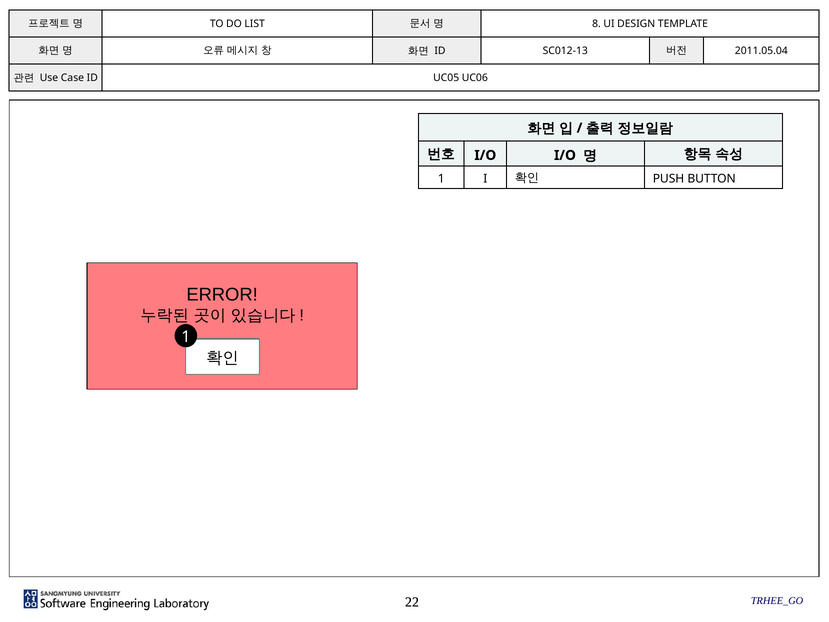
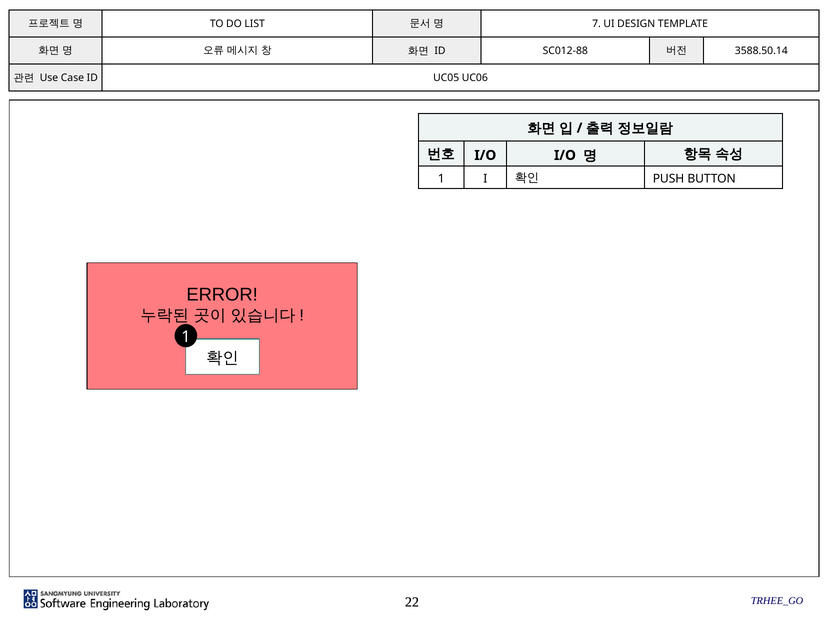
8: 8 -> 7 (596, 24)
SC012-13: SC012-13 -> SC012-88 (565, 51)
2011.05.04: 2011.05.04 -> 3588.50.14 (761, 51)
